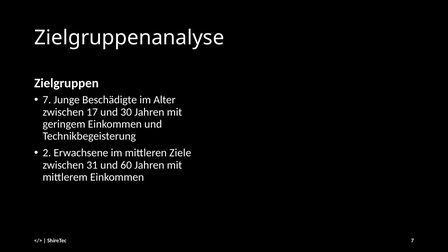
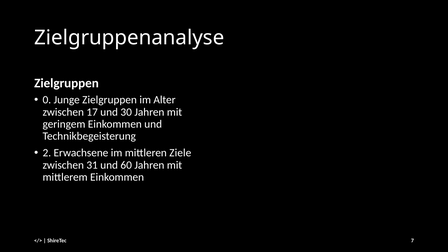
7: 7 -> 0 (47, 100)
Junge Beschädigte: Beschädigte -> Zielgruppen (110, 100)
